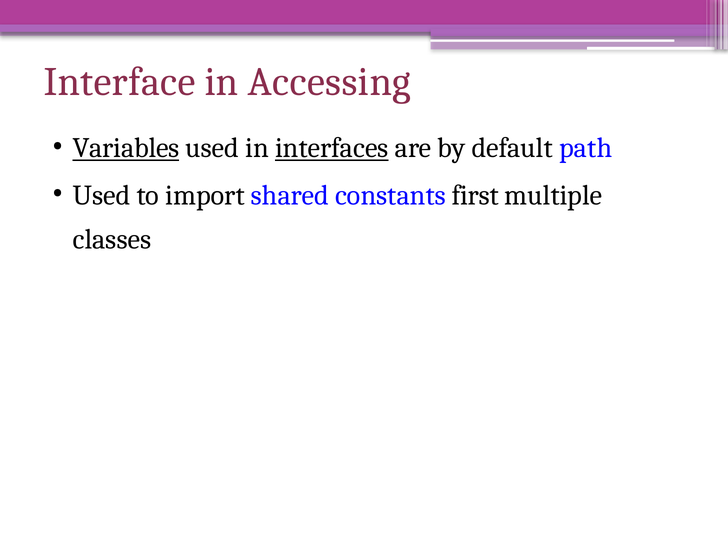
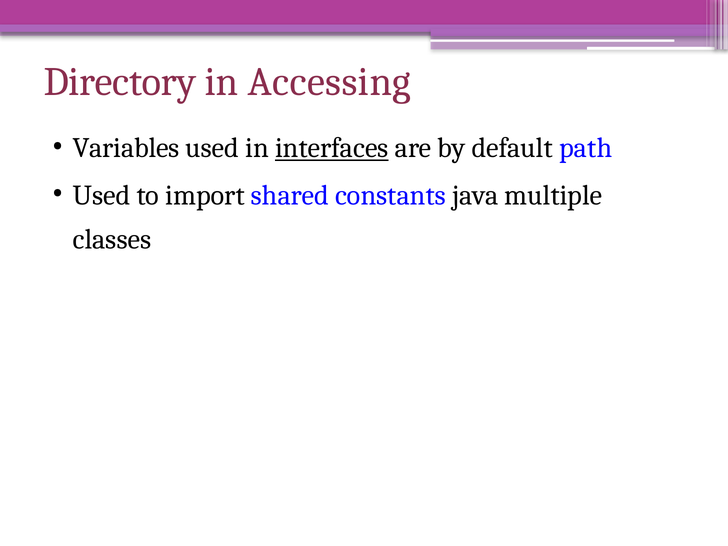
Interface: Interface -> Directory (120, 82)
Variables underline: present -> none (126, 148)
first: first -> java (475, 195)
